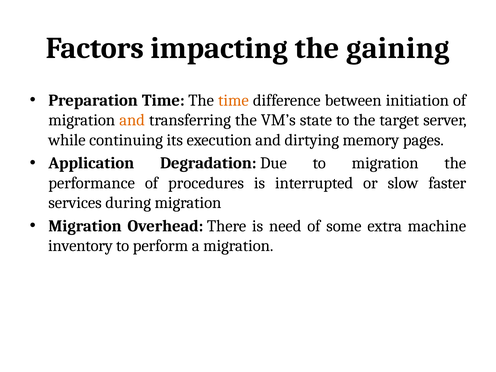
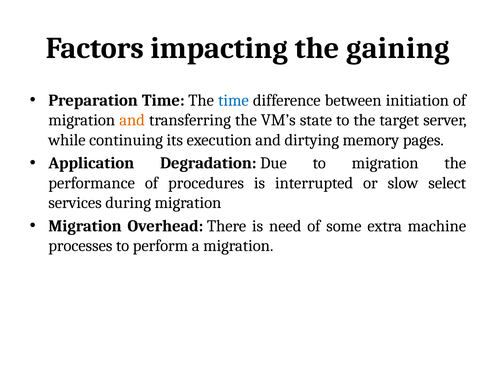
time colour: orange -> blue (233, 100)
faster: faster -> select (447, 183)
inventory: inventory -> processes (80, 246)
